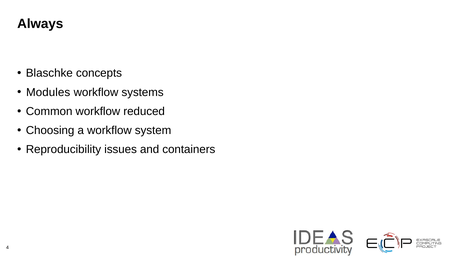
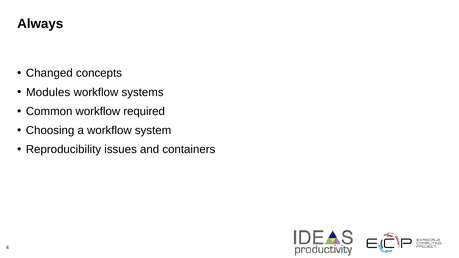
Blaschke: Blaschke -> Changed (49, 73)
reduced: reduced -> required (144, 111)
